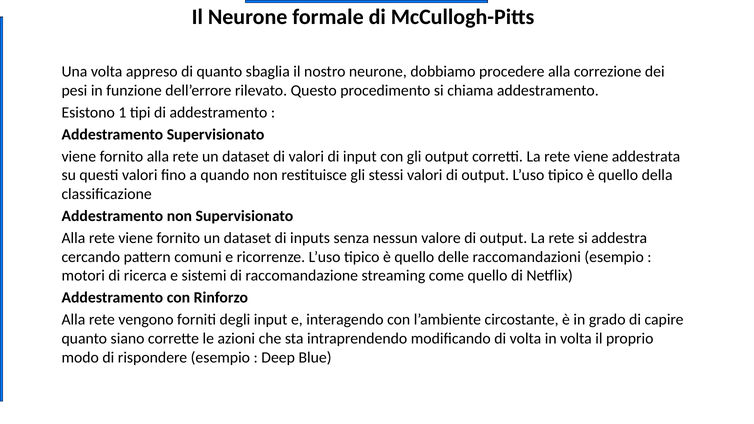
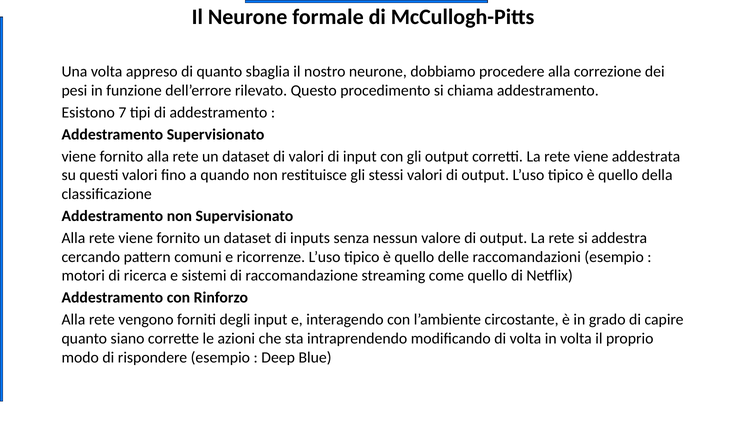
1: 1 -> 7 (122, 112)
